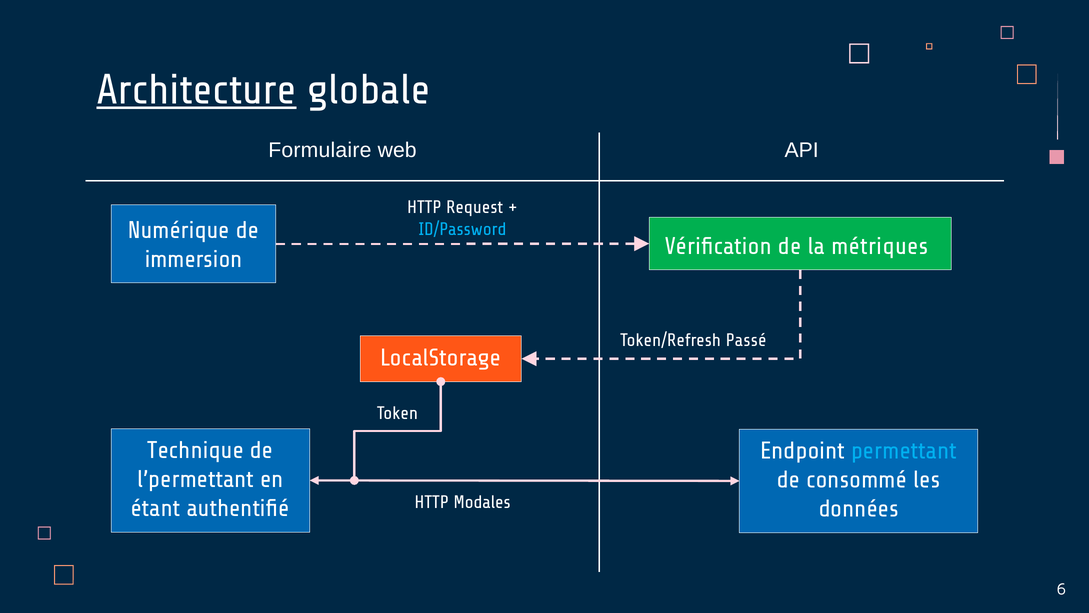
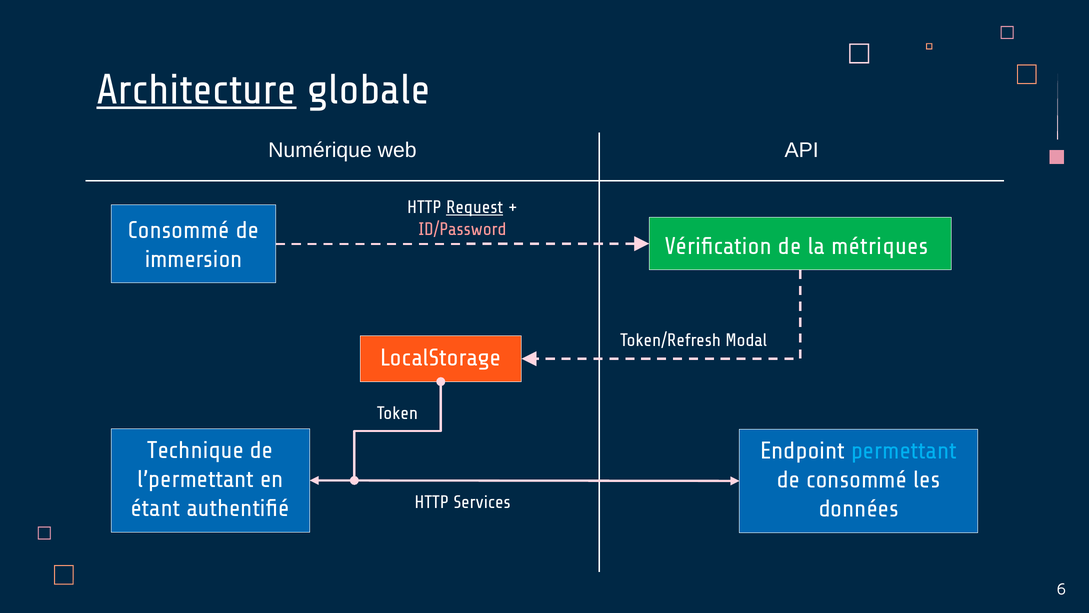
Formulaire: Formulaire -> Numérique (320, 150)
Request underline: none -> present (475, 207)
Numérique: Numérique -> Consommé (179, 230)
ID/Password colour: light blue -> pink (463, 229)
Passé: Passé -> Modal (746, 340)
Modales: Modales -> Services (482, 502)
